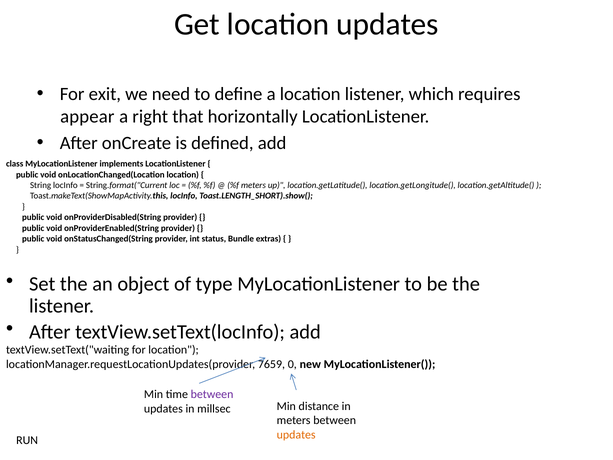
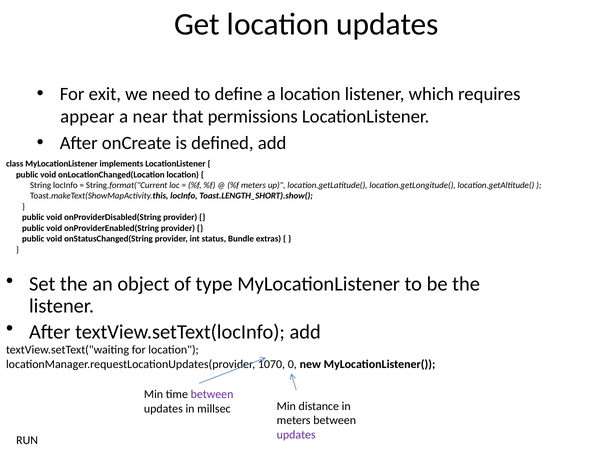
right: right -> near (150, 116)
horizontally: horizontally -> permissions (253, 116)
7659: 7659 -> 1070 (271, 364)
updates colour: orange -> purple (296, 435)
